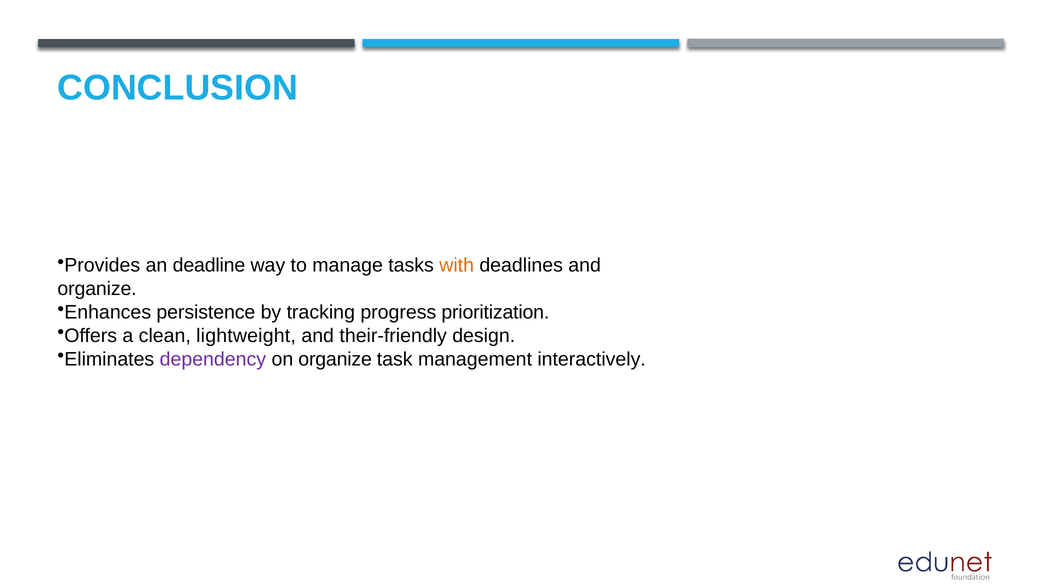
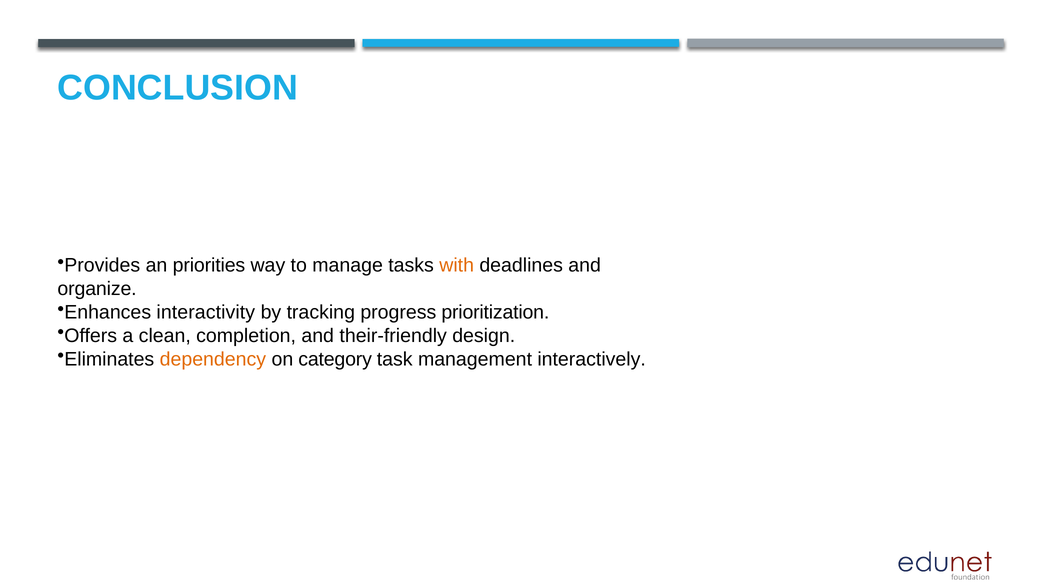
deadline: deadline -> priorities (209, 265)
persistence: persistence -> interactivity (206, 312)
lightweight: lightweight -> completion (246, 336)
dependency colour: purple -> orange (213, 359)
on organize: organize -> category (335, 359)
